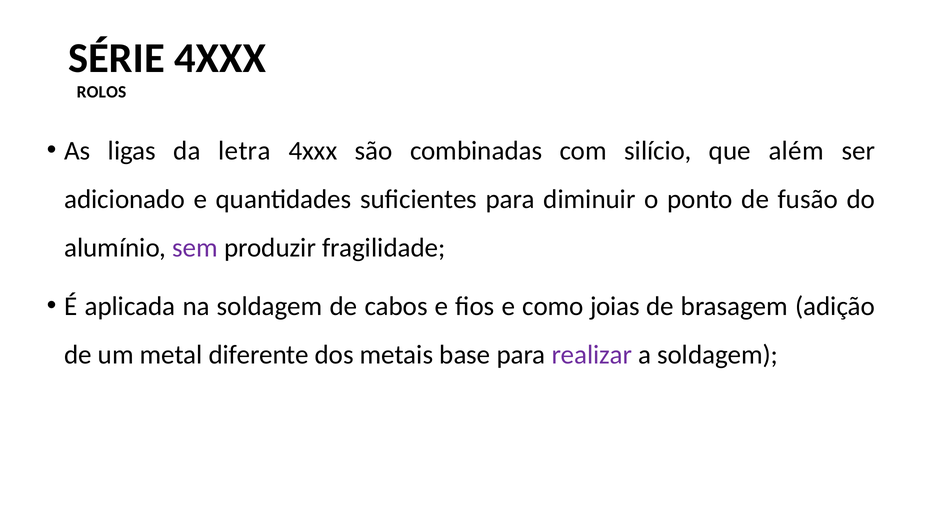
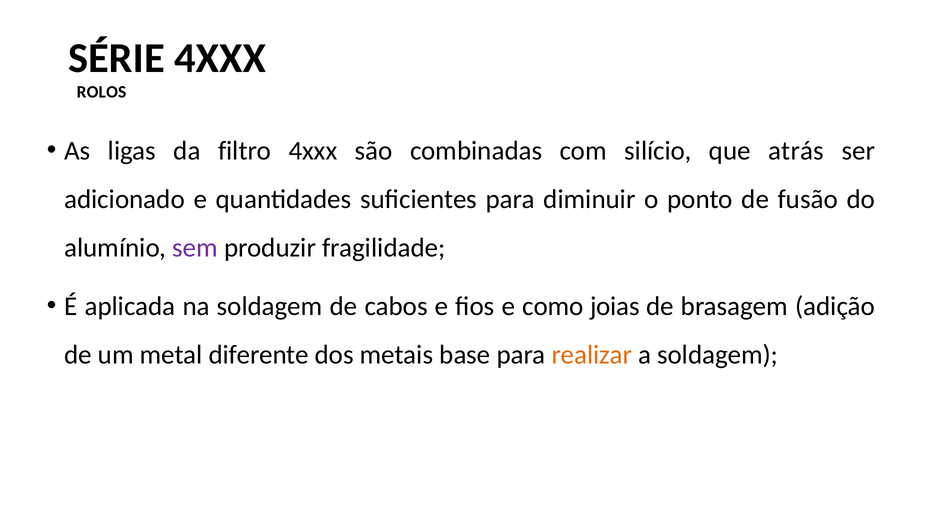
letra: letra -> filtro (245, 151)
além: além -> atrás (796, 151)
realizar colour: purple -> orange (592, 355)
